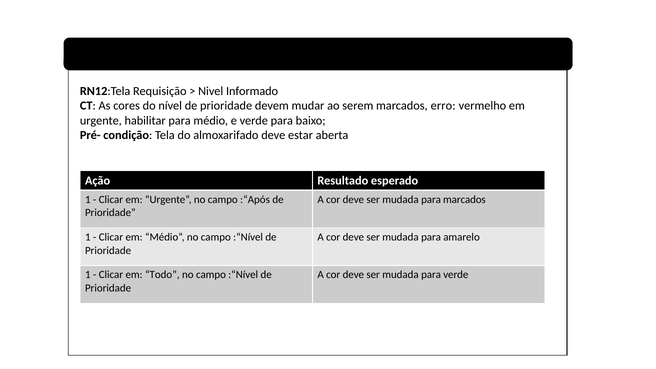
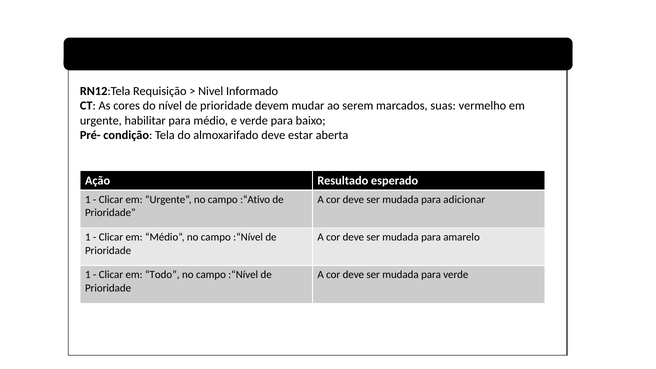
erro: erro -> suas (443, 106)
:“Após: :“Após -> :“Ativo (255, 200)
para marcados: marcados -> adicionar (464, 200)
